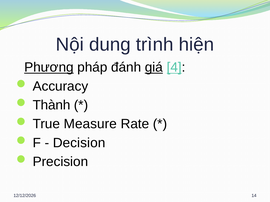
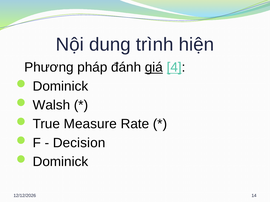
Phương underline: present -> none (49, 68)
Accuracy: Accuracy -> Dominick (60, 86)
Thành: Thành -> Walsh (51, 105)
Precision: Precision -> Dominick (60, 162)
